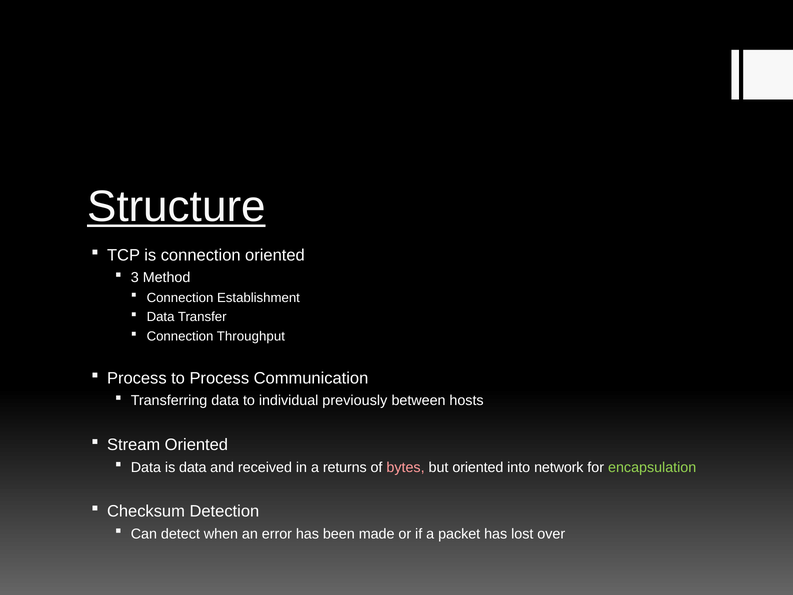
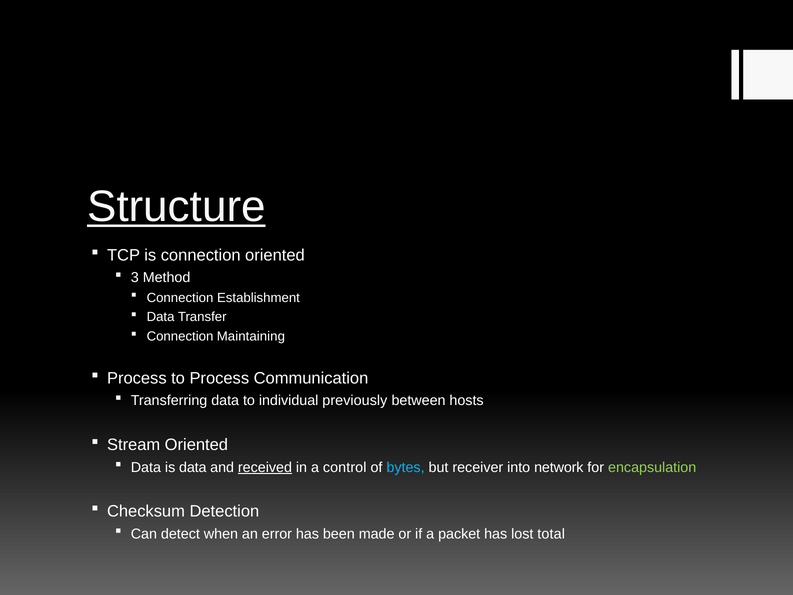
Throughput: Throughput -> Maintaining (251, 336)
received underline: none -> present (265, 467)
returns: returns -> control (345, 467)
bytes colour: pink -> light blue (406, 467)
but oriented: oriented -> receiver (478, 467)
over: over -> total (551, 534)
